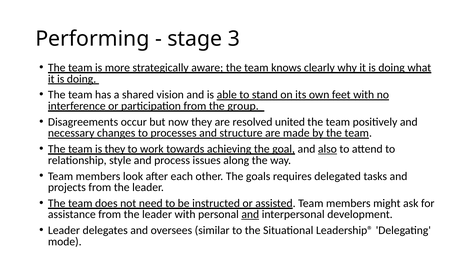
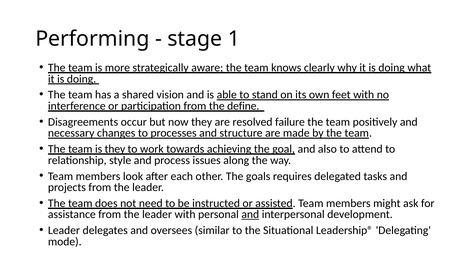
3: 3 -> 1 (234, 39)
group: group -> define (243, 106)
united: united -> failure (290, 122)
also underline: present -> none (327, 149)
